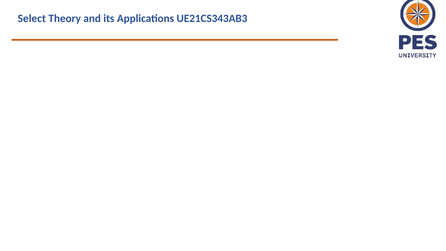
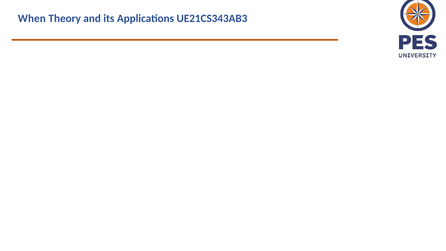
Select: Select -> When (32, 18)
